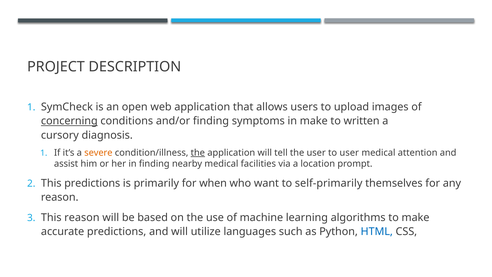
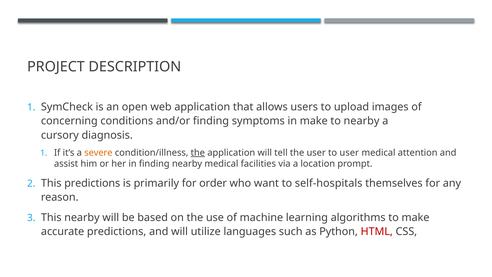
concerning underline: present -> none (69, 121)
to written: written -> nearby (362, 121)
when: when -> order (213, 183)
self-primarily: self-primarily -> self-hospitals (329, 183)
This reason: reason -> nearby (82, 217)
HTML colour: blue -> red (377, 232)
